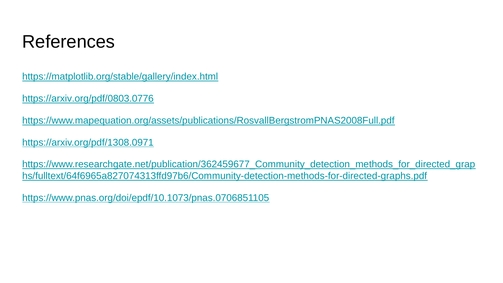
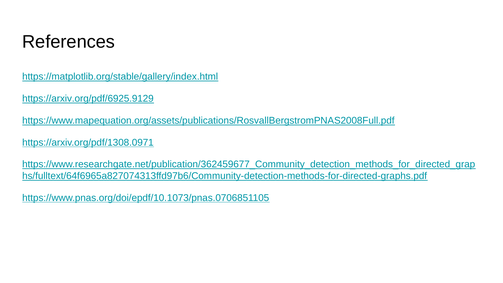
https://arxiv.org/pdf/0803.0776: https://arxiv.org/pdf/0803.0776 -> https://arxiv.org/pdf/6925.9129 (88, 99)
